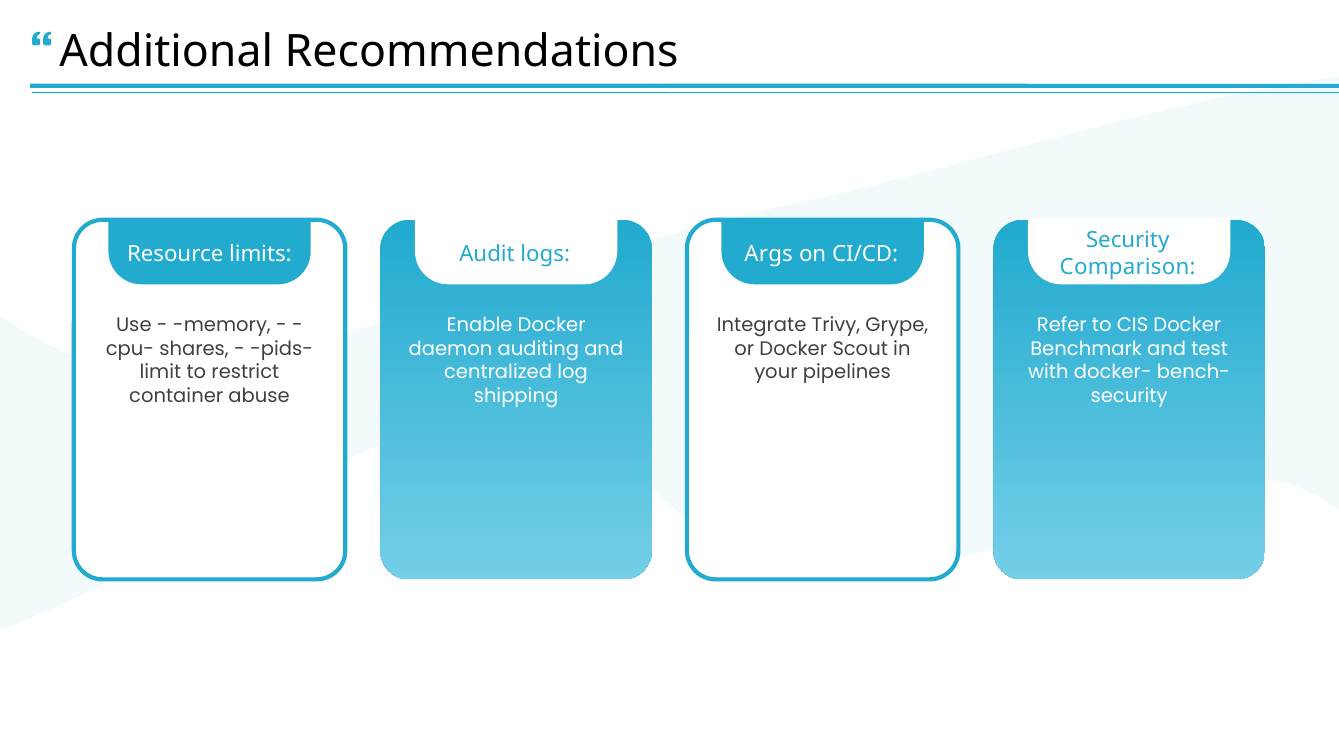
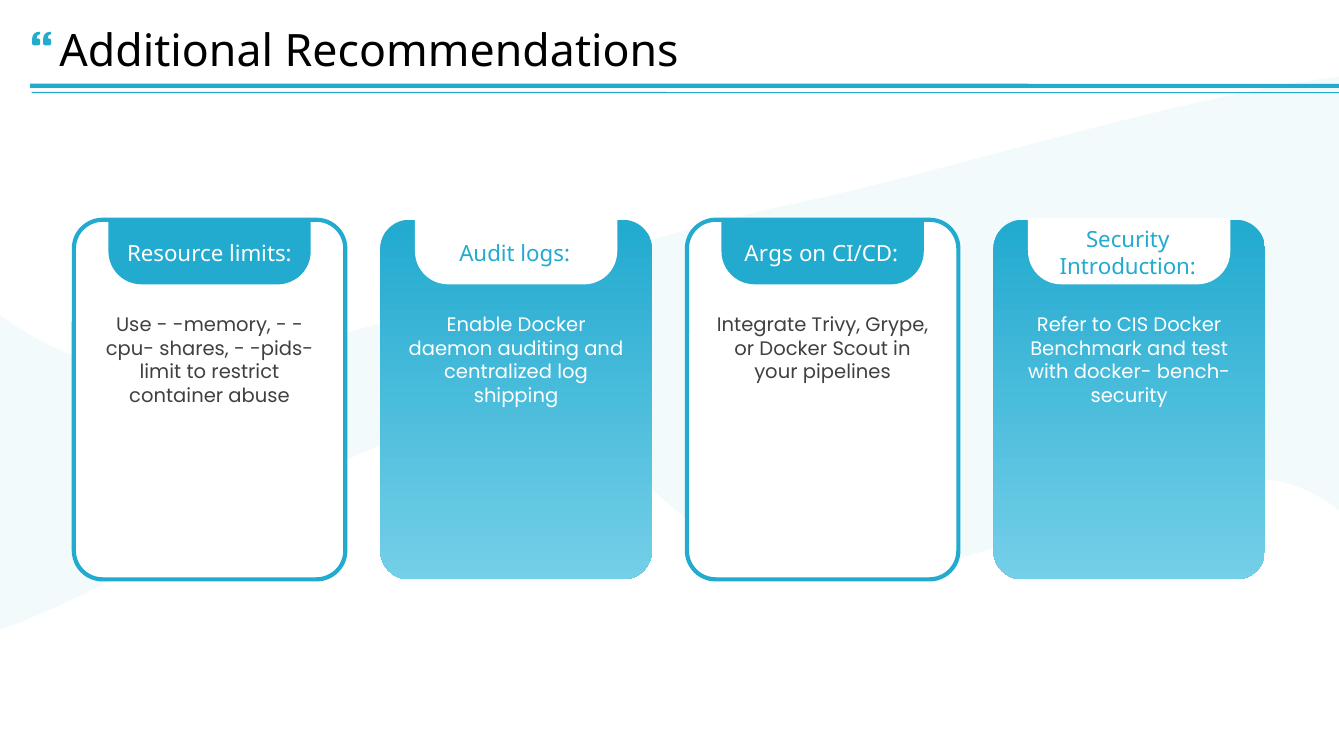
Comparison: Comparison -> Introduction (1128, 267)
